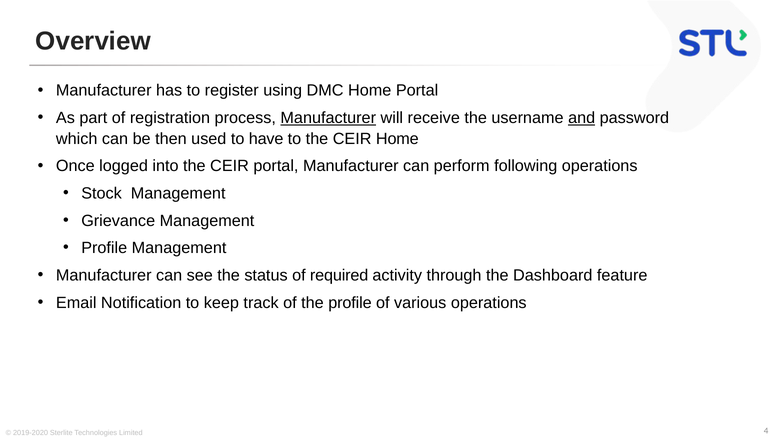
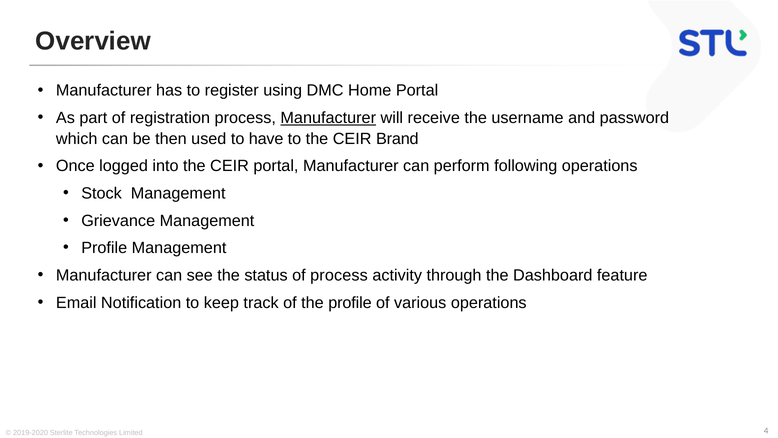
and underline: present -> none (582, 118)
CEIR Home: Home -> Brand (397, 139)
of required: required -> process (339, 275)
